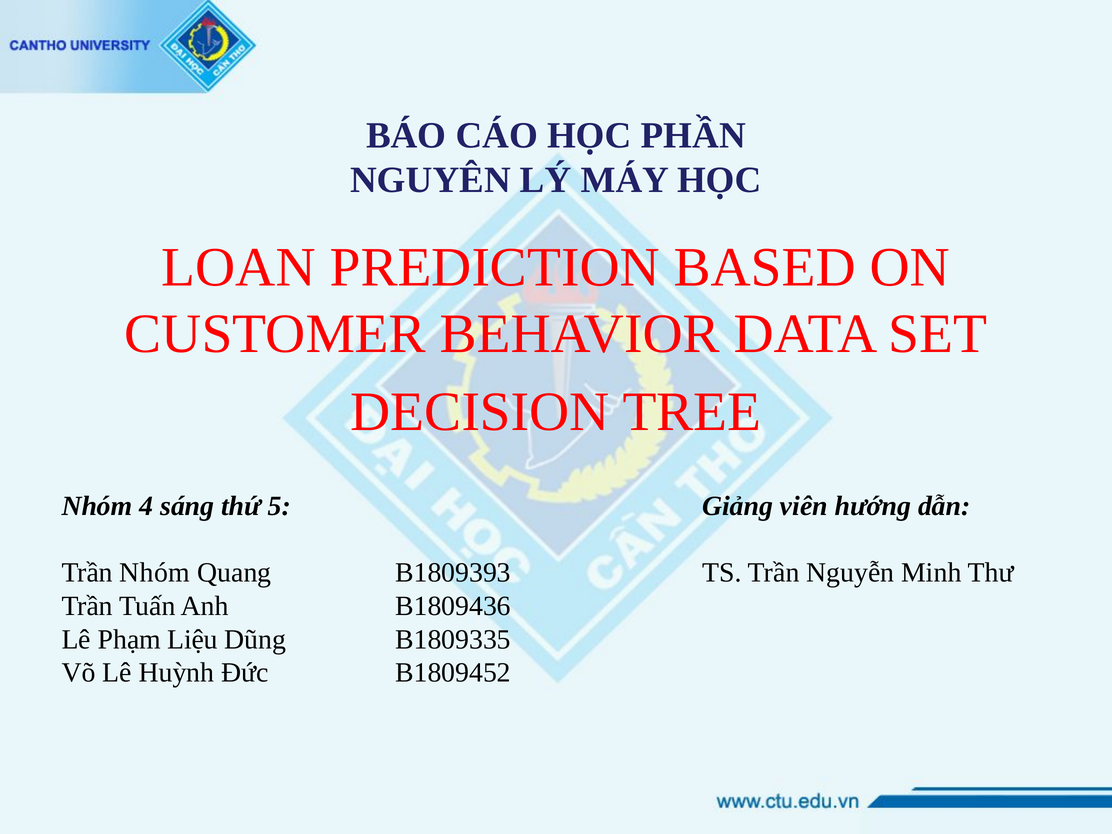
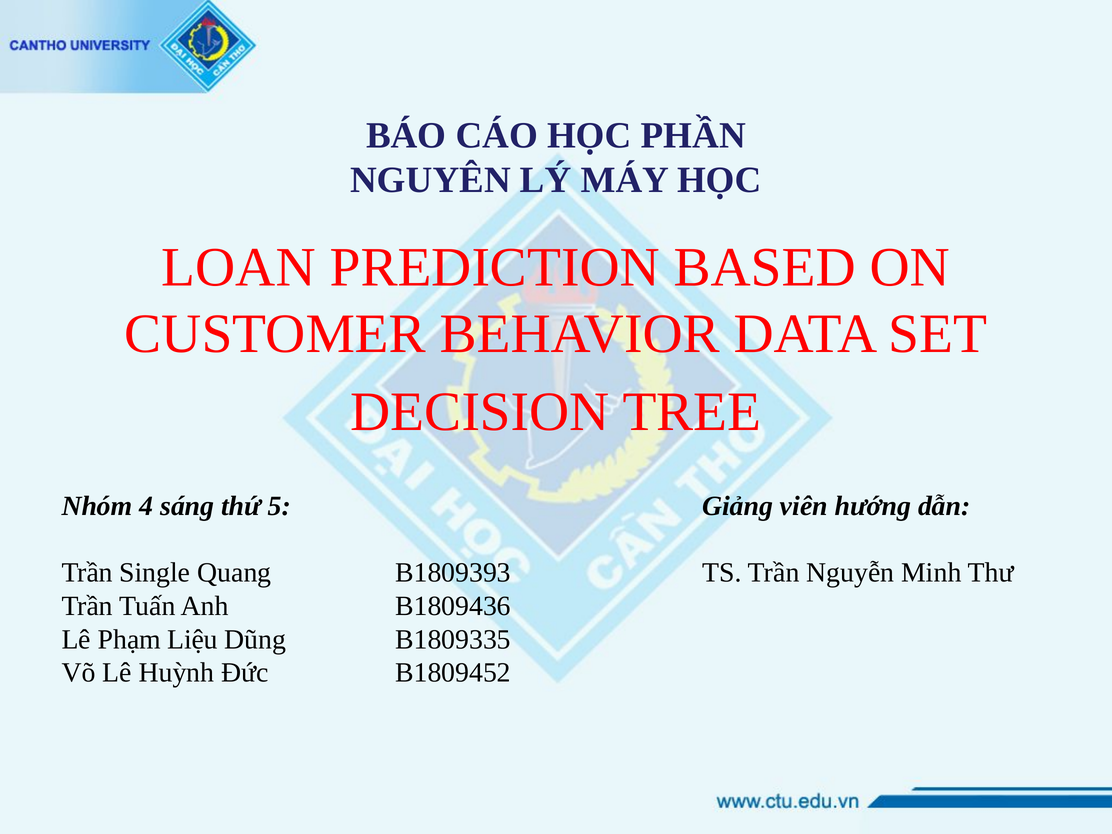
Trần Nhóm: Nhóm -> Single (155, 573)
